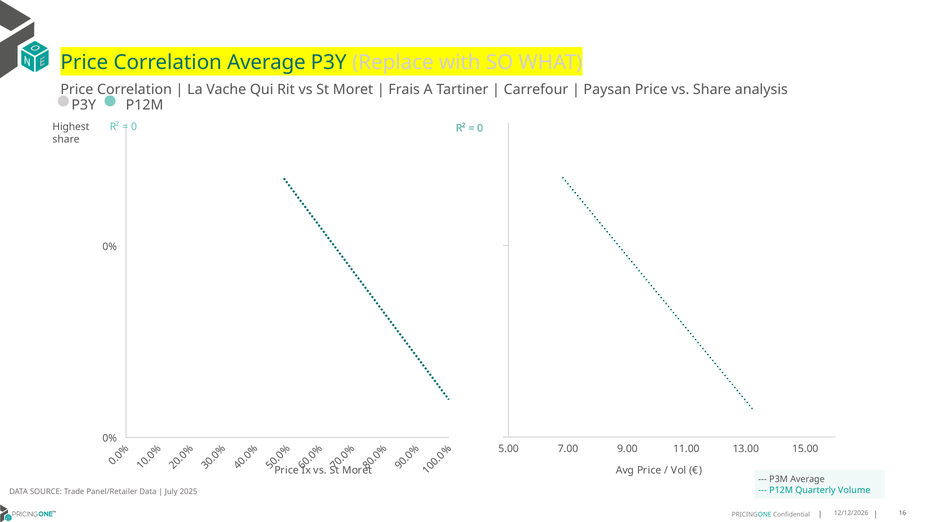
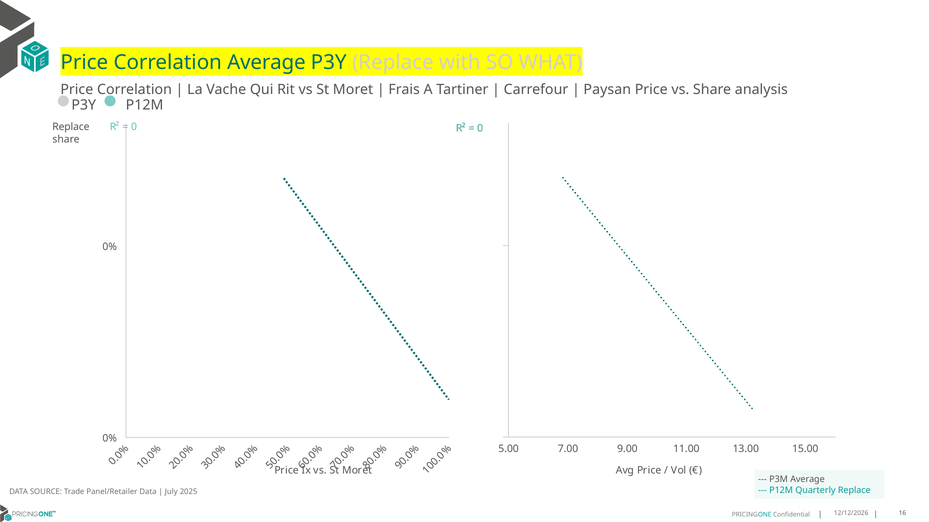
Highest: Highest -> Replace (71, 127)
Quarterly Volume: Volume -> Replace (854, 491)
